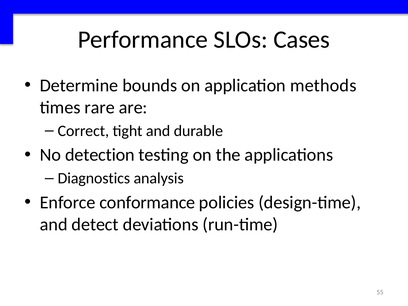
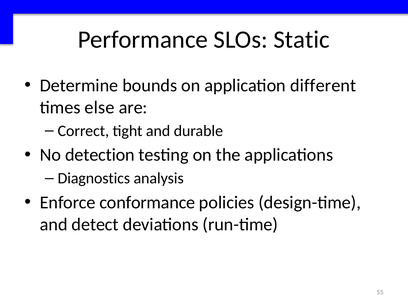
Cases: Cases -> Static (302, 39)
methods: methods -> different (323, 86)
rare: rare -> else (100, 107)
